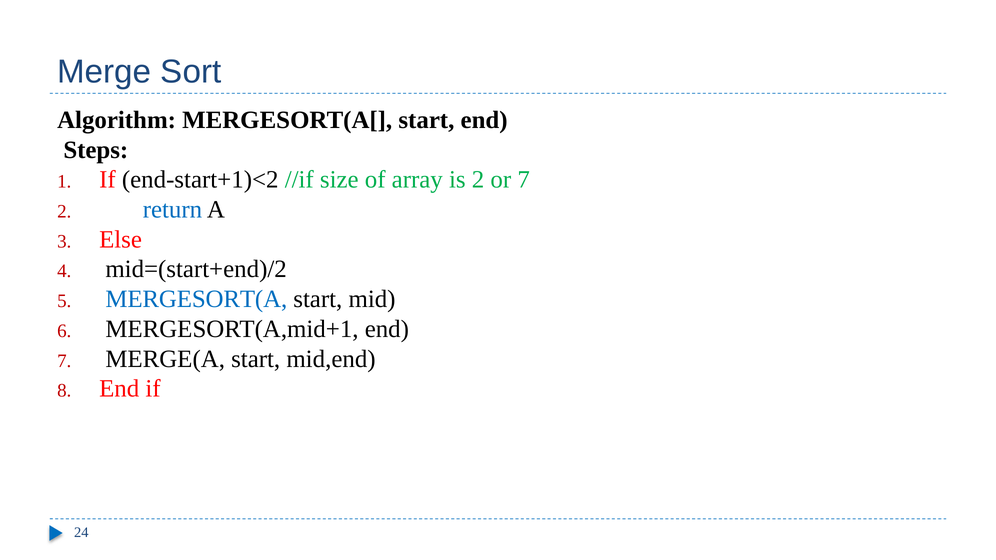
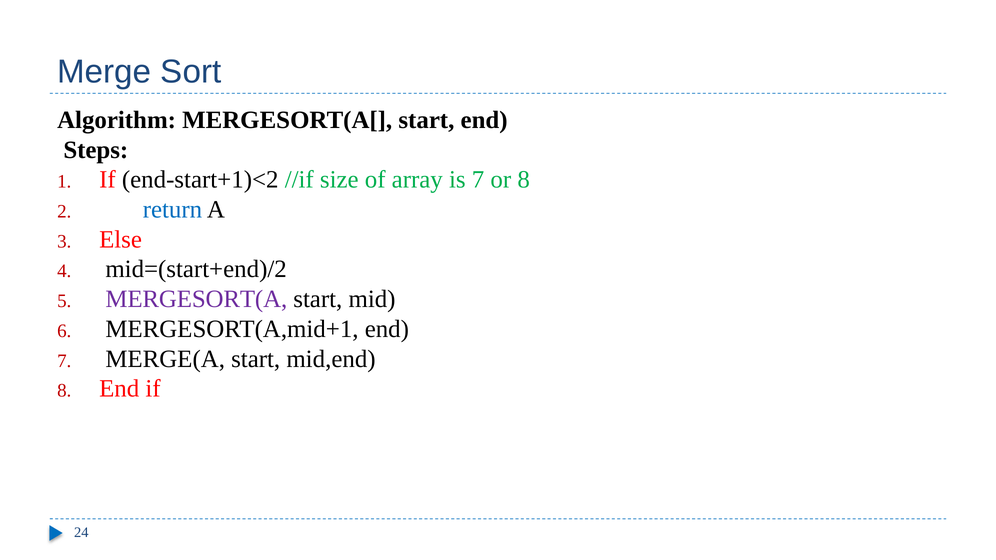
is 2: 2 -> 7 (478, 180)
or 7: 7 -> 8 (524, 180)
MERGESORT(A colour: blue -> purple (196, 299)
